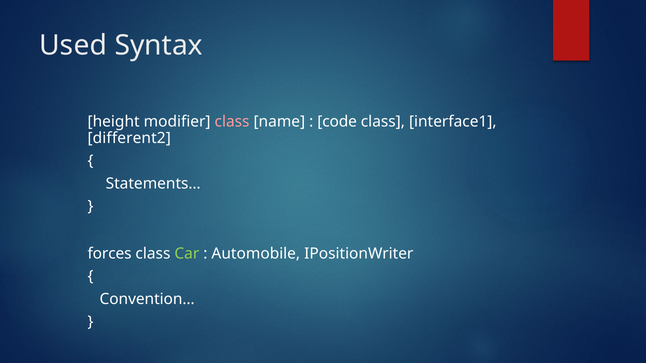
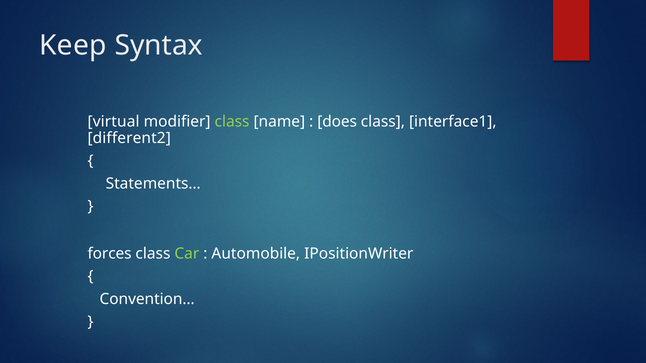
Used: Used -> Keep (73, 45)
height: height -> virtual (114, 122)
class colour: pink -> light green (232, 122)
code: code -> does (337, 122)
